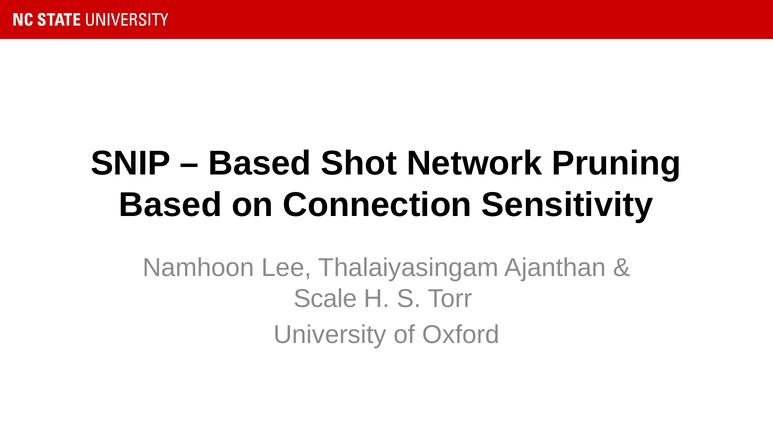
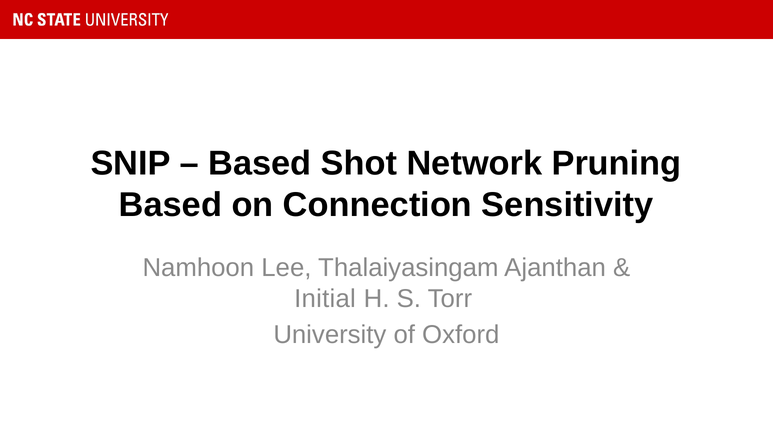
Scale: Scale -> Initial (325, 298)
